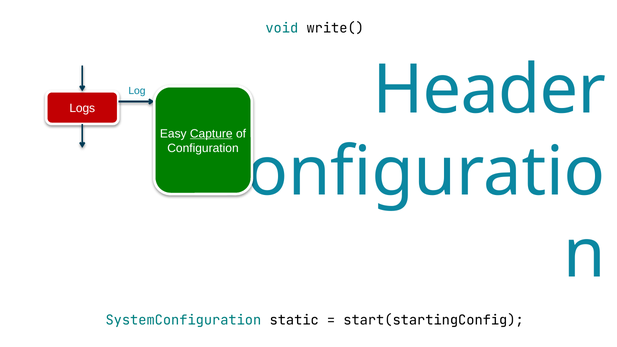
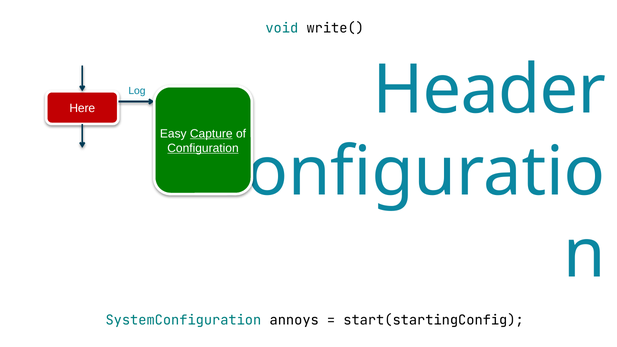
Logs: Logs -> Here (82, 108)
Configuration underline: none -> present (203, 148)
static: static -> annoys (294, 320)
